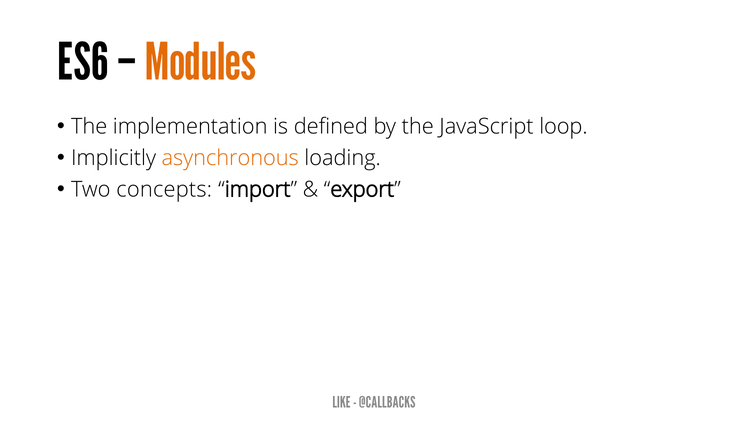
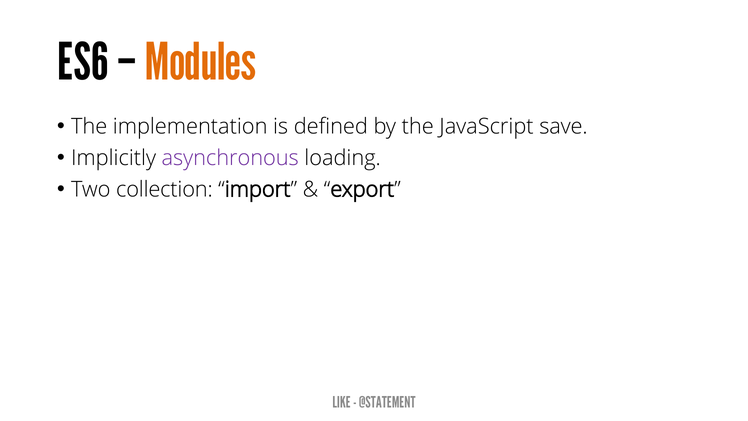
loop: loop -> save (563, 126)
asynchronous colour: orange -> purple (230, 158)
concepts: concepts -> collection (164, 189)
@CALLBACKS: @CALLBACKS -> @STATEMENT (387, 402)
